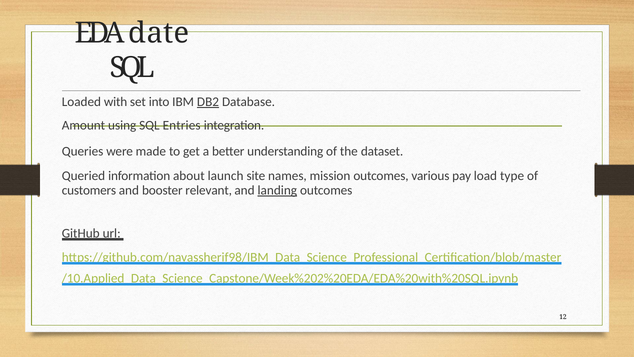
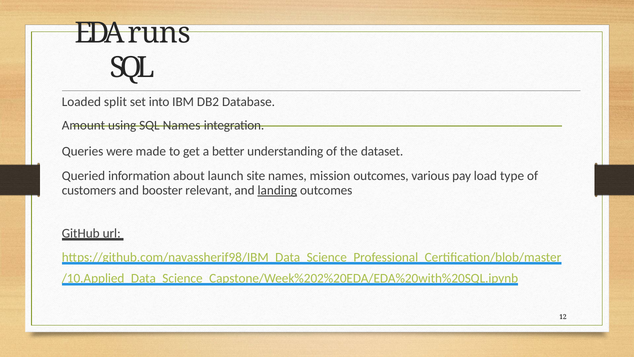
date: date -> runs (159, 33)
with: with -> split (115, 102)
DB2 underline: present -> none (208, 102)
SQL Entries: Entries -> Names (182, 125)
